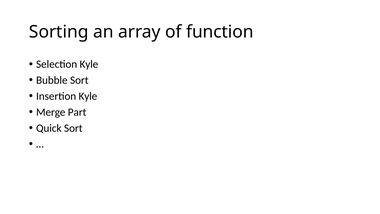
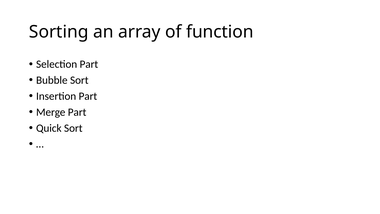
Selection Kyle: Kyle -> Part (89, 64)
Insertion Kyle: Kyle -> Part (88, 96)
